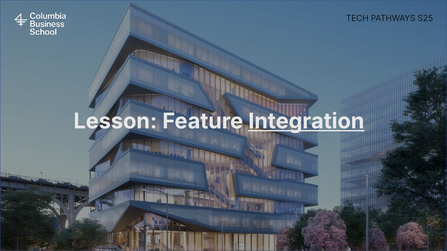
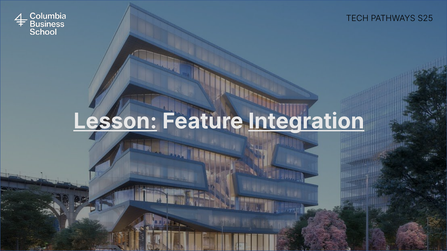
Lesson underline: none -> present (115, 121)
